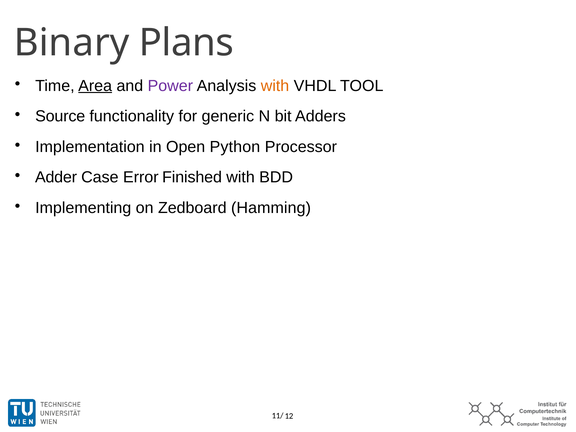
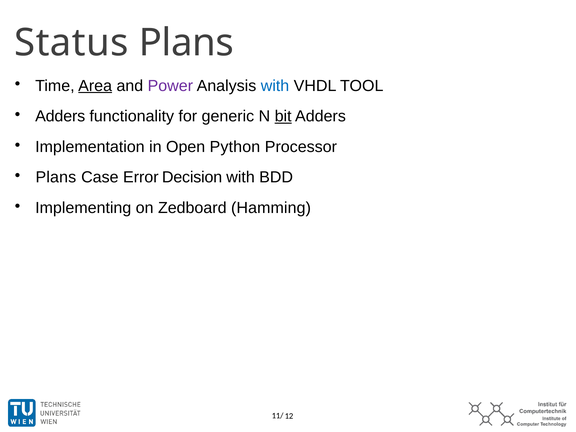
Binary: Binary -> Status (71, 43)
with colour: orange -> blue (275, 86)
Source: Source -> Adders (60, 116)
bit underline: none -> present (283, 116)
Adder: Adder -> Plans (56, 177)
Finished: Finished -> Decision (192, 177)
